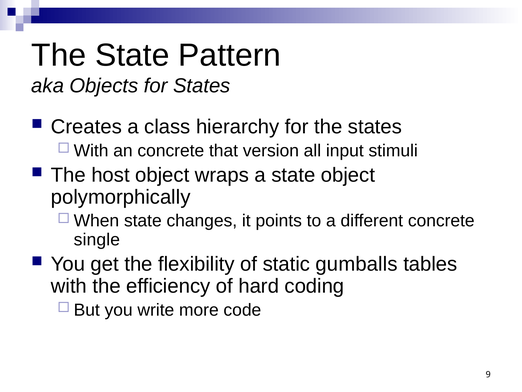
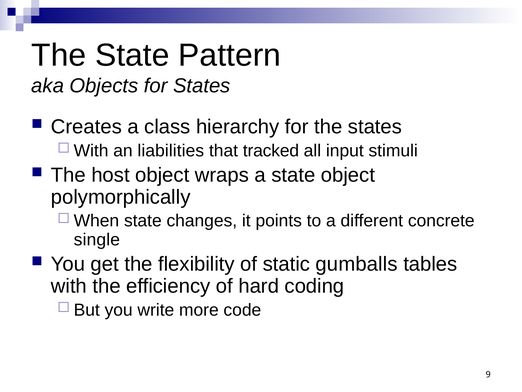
an concrete: concrete -> liabilities (171, 150)
version: version -> tracked (271, 150)
